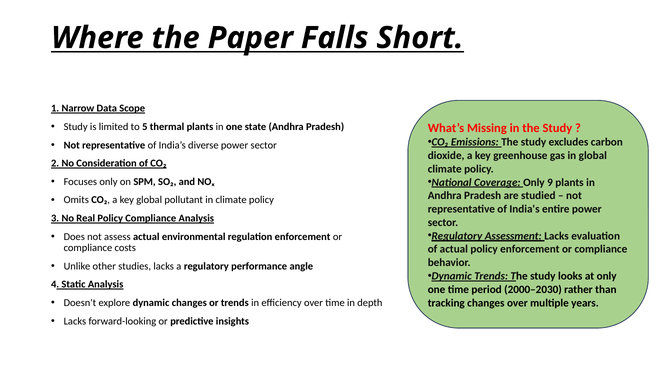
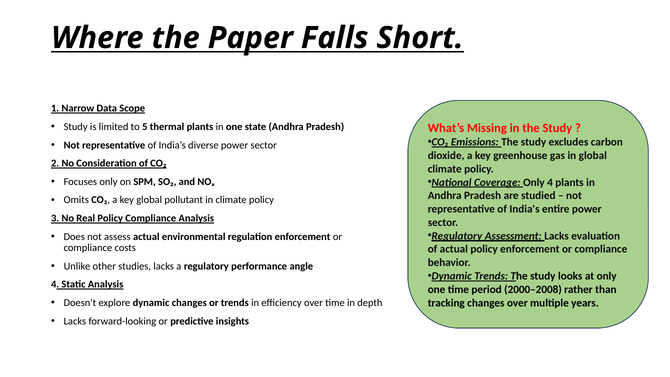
Only 9: 9 -> 4 (550, 182)
2000–2030: 2000–2030 -> 2000–2008 (533, 289)
